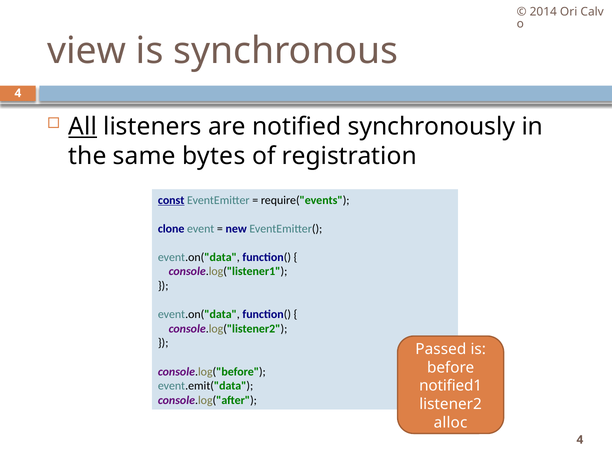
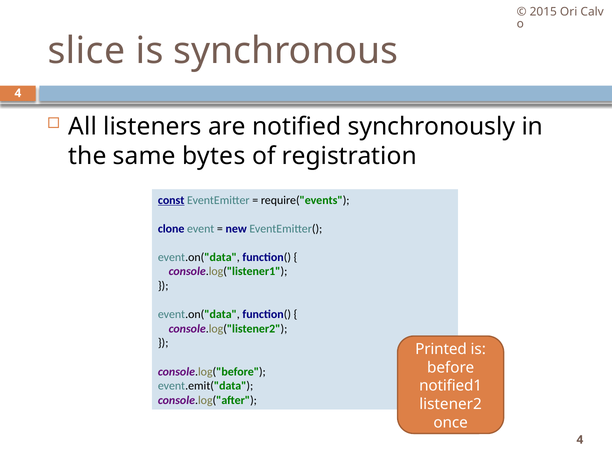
2014: 2014 -> 2015 (543, 12)
view: view -> slice (86, 51)
All underline: present -> none (83, 127)
Passed: Passed -> Printed (441, 349)
alloc: alloc -> once (451, 423)
